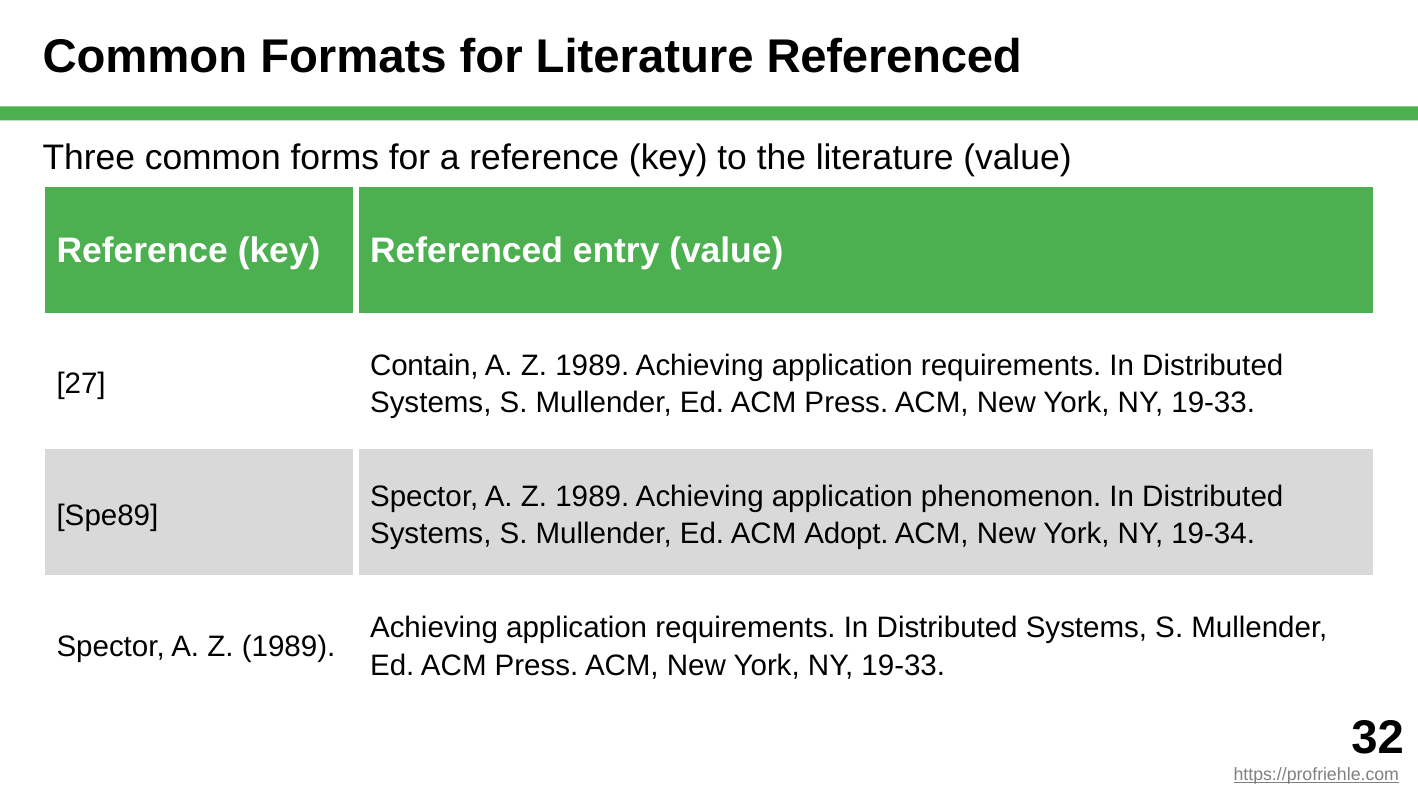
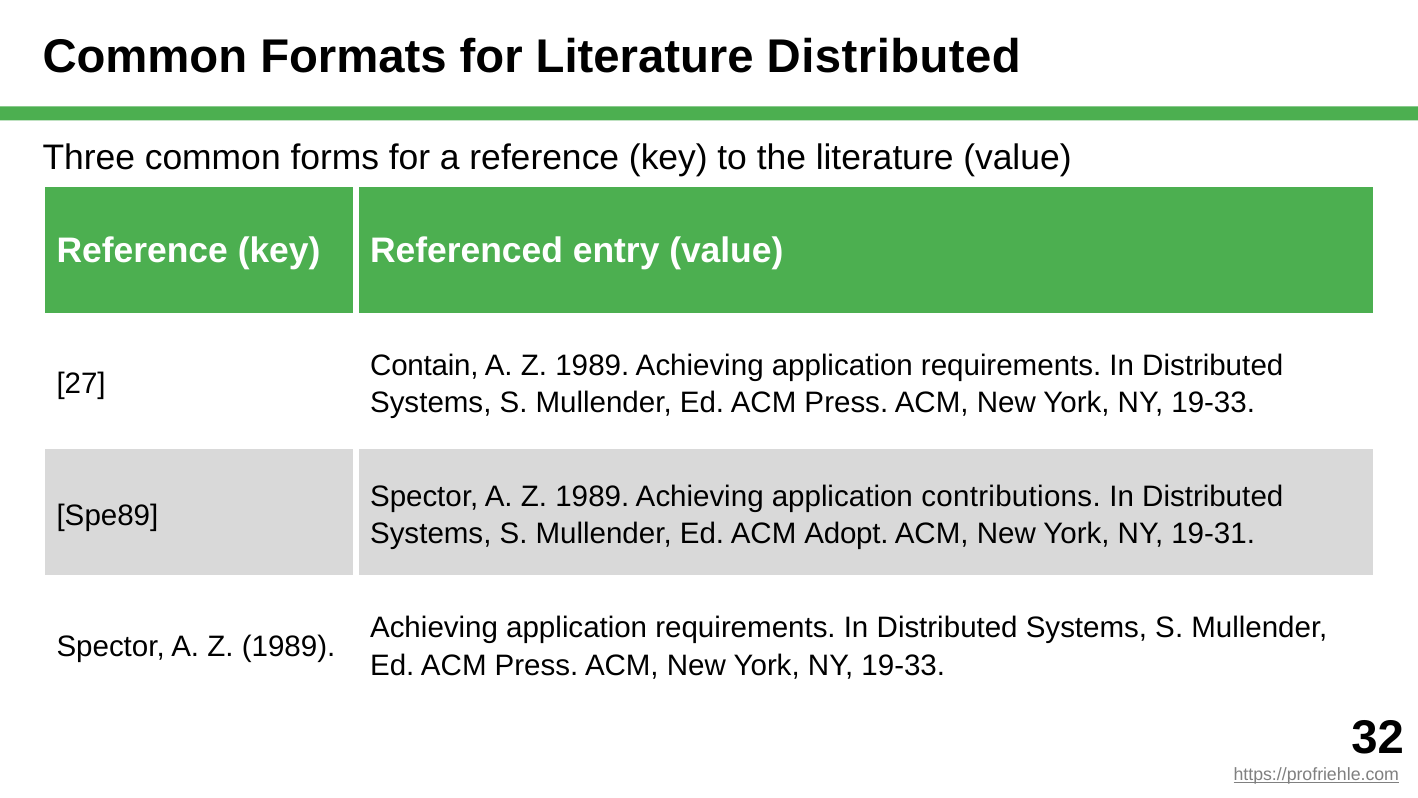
Literature Referenced: Referenced -> Distributed (894, 56)
phenomenon: phenomenon -> contributions (1011, 496)
19-34: 19-34 -> 19-31 (1213, 534)
